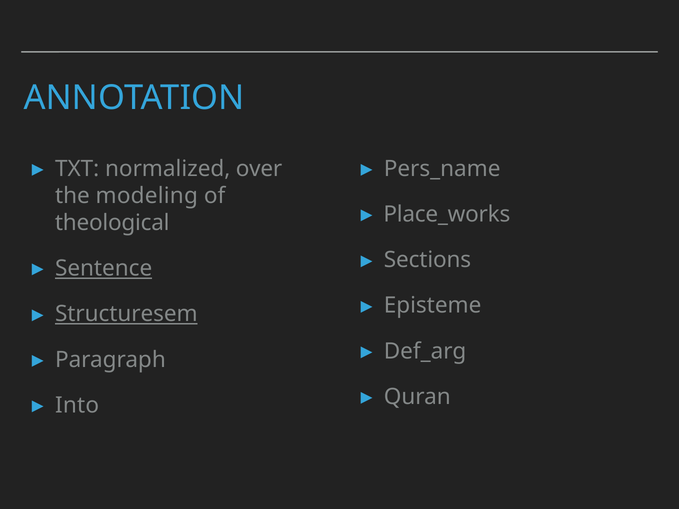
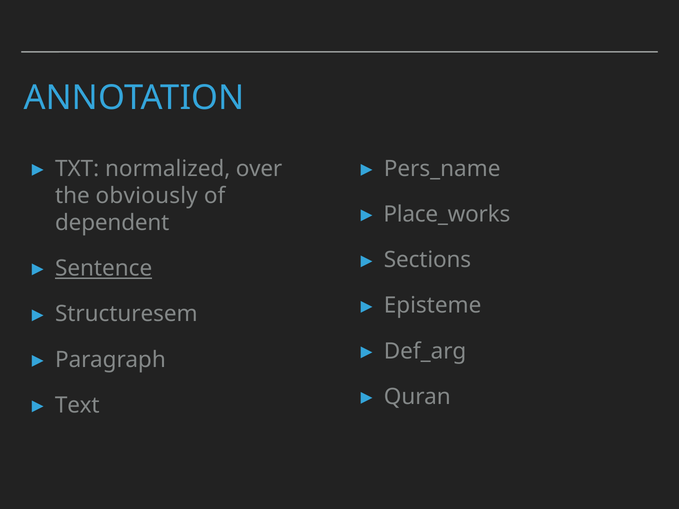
modeling: modeling -> obviously (147, 196)
theological: theological -> dependent (112, 223)
Structuresem underline: present -> none (126, 314)
Into: Into -> Text (77, 405)
